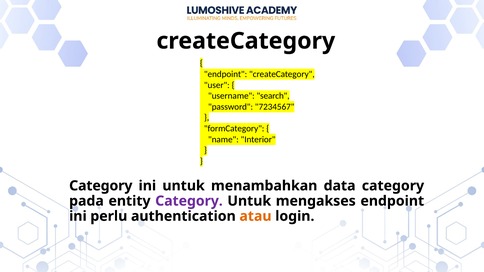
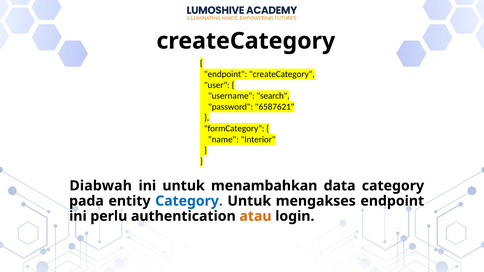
7234567: 7234567 -> 6587621 (275, 107)
Category: Category -> Diabwah (101, 186)
Category colour: purple -> blue (189, 201)
